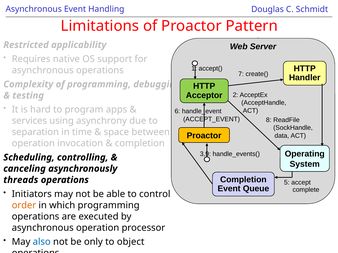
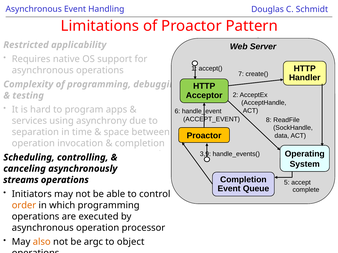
threads: threads -> streams (21, 180)
also colour: blue -> orange (42, 242)
only: only -> argc (93, 242)
